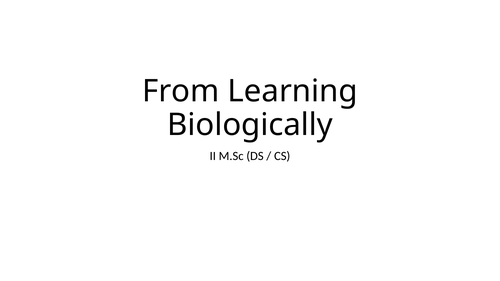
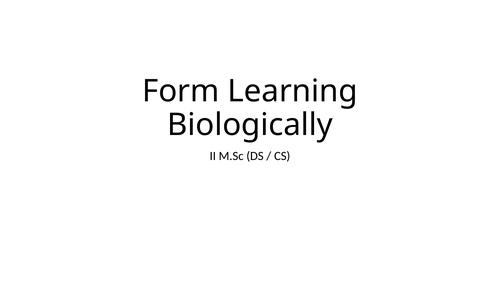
From: From -> Form (181, 91)
